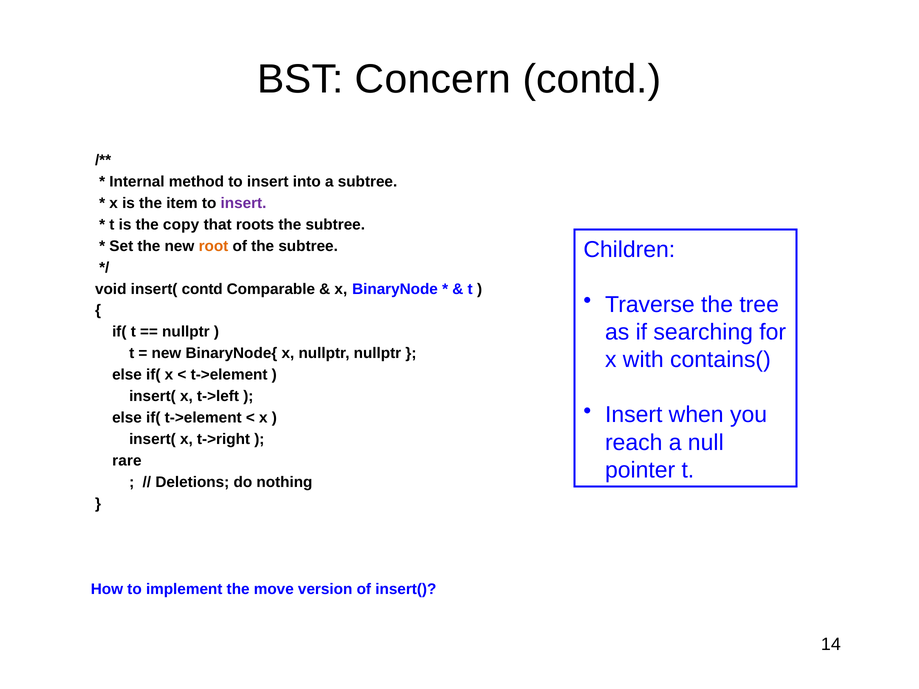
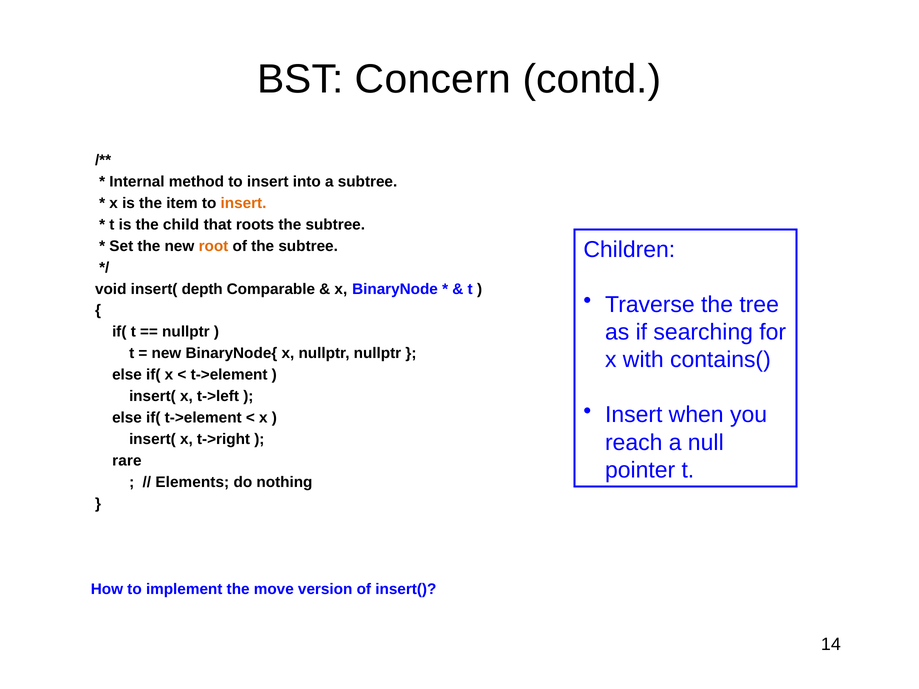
insert colour: purple -> orange (244, 203)
copy: copy -> child (181, 225)
insert( contd: contd -> depth (202, 289)
Deletions: Deletions -> Elements (192, 482)
